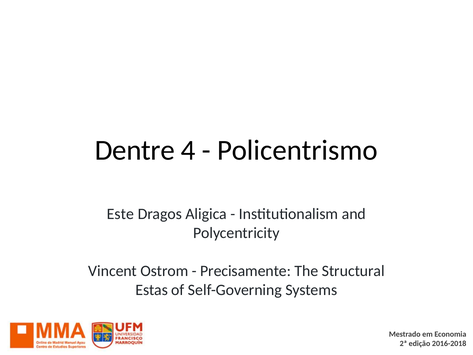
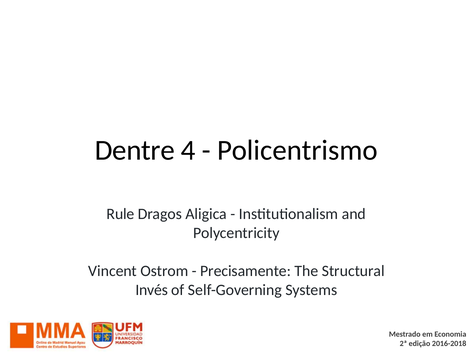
Este: Este -> Rule (121, 214)
Estas: Estas -> Invés (152, 290)
